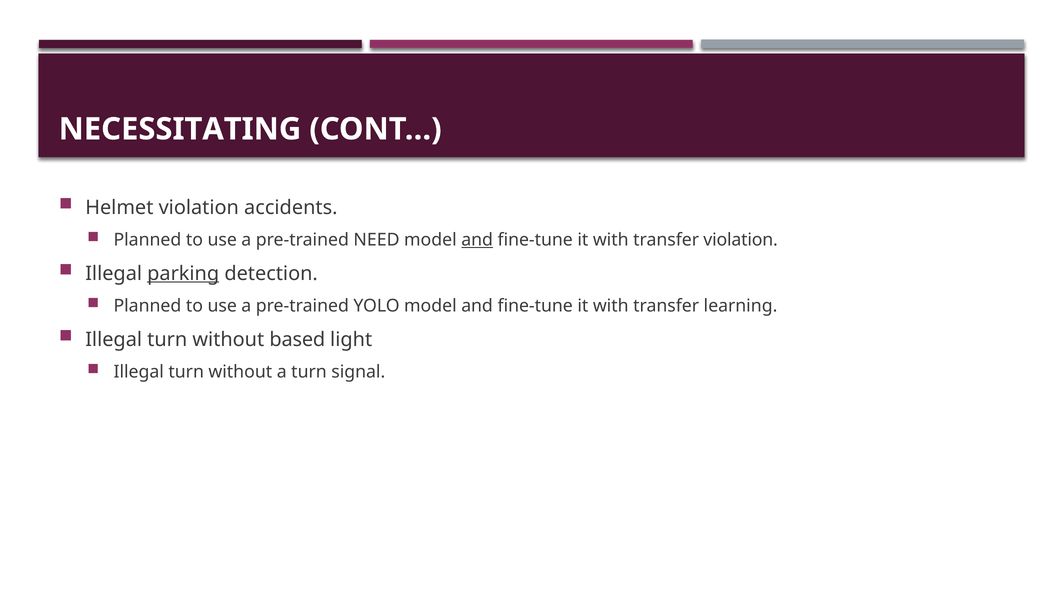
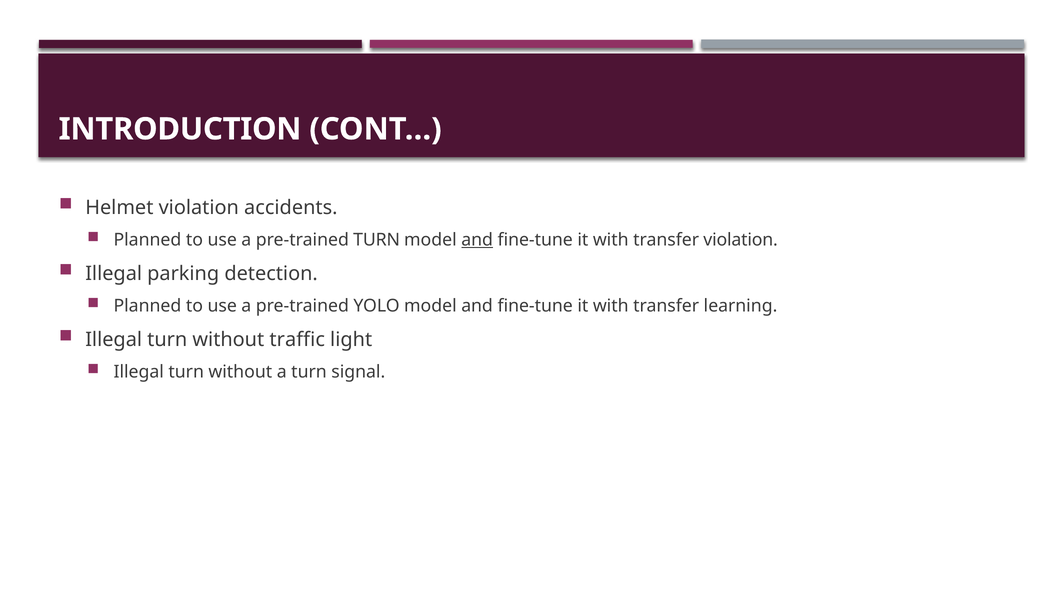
NECESSITATING: NECESSITATING -> INTRODUCTION (180, 129)
pre-trained NEED: NEED -> TURN (377, 240)
parking underline: present -> none (183, 273)
based: based -> traffic (297, 339)
